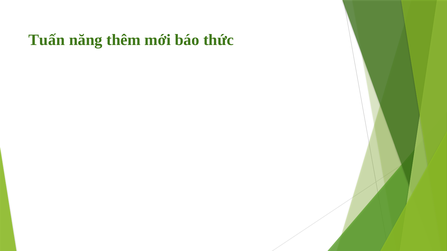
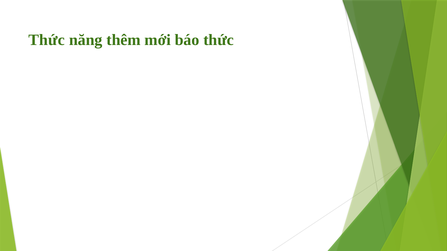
Tuấn: Tuấn -> Thức (47, 40)
